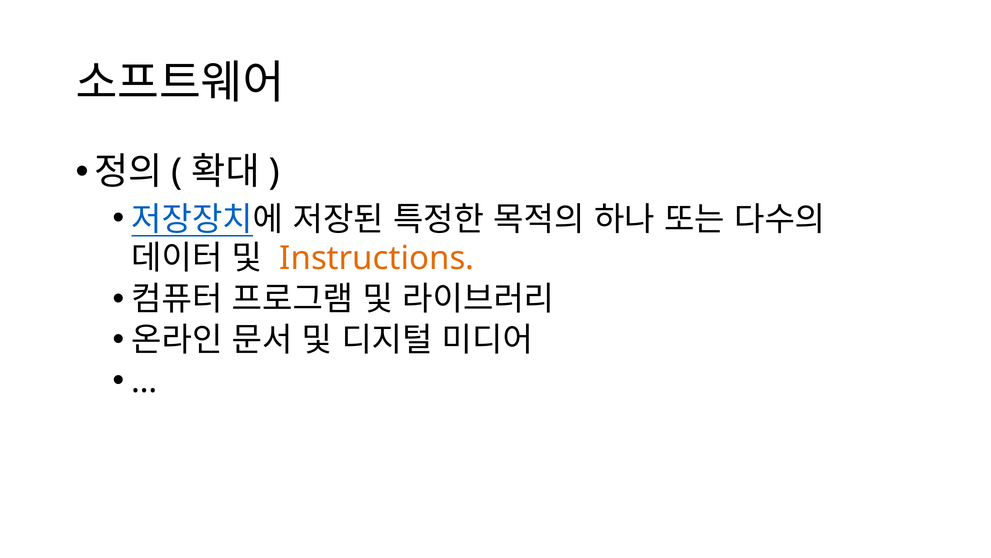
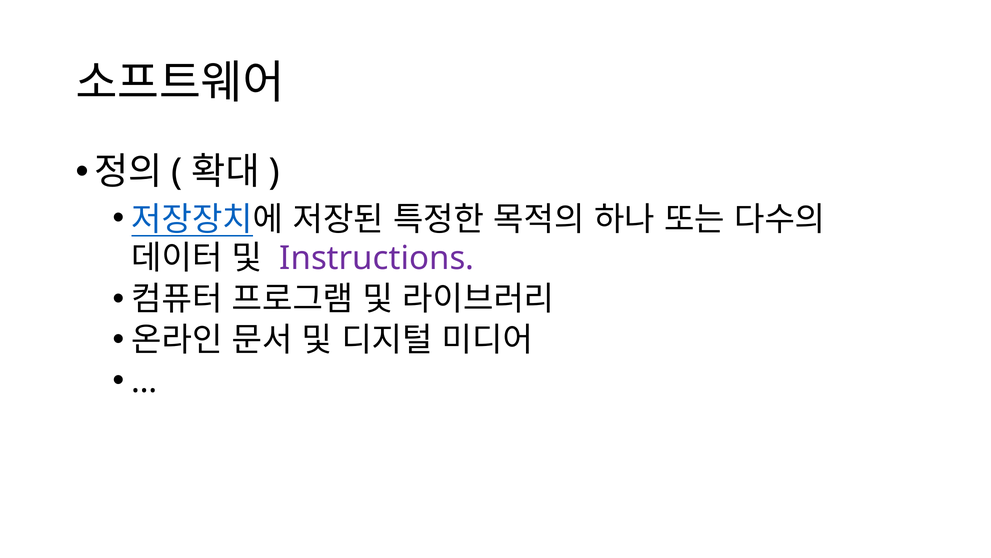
Instructions colour: orange -> purple (377, 258)
